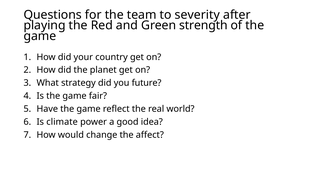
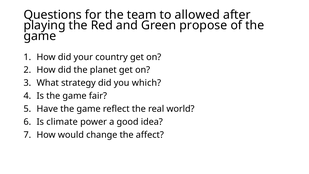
severity: severity -> allowed (197, 15)
strength: strength -> propose (203, 25)
future: future -> which (146, 83)
